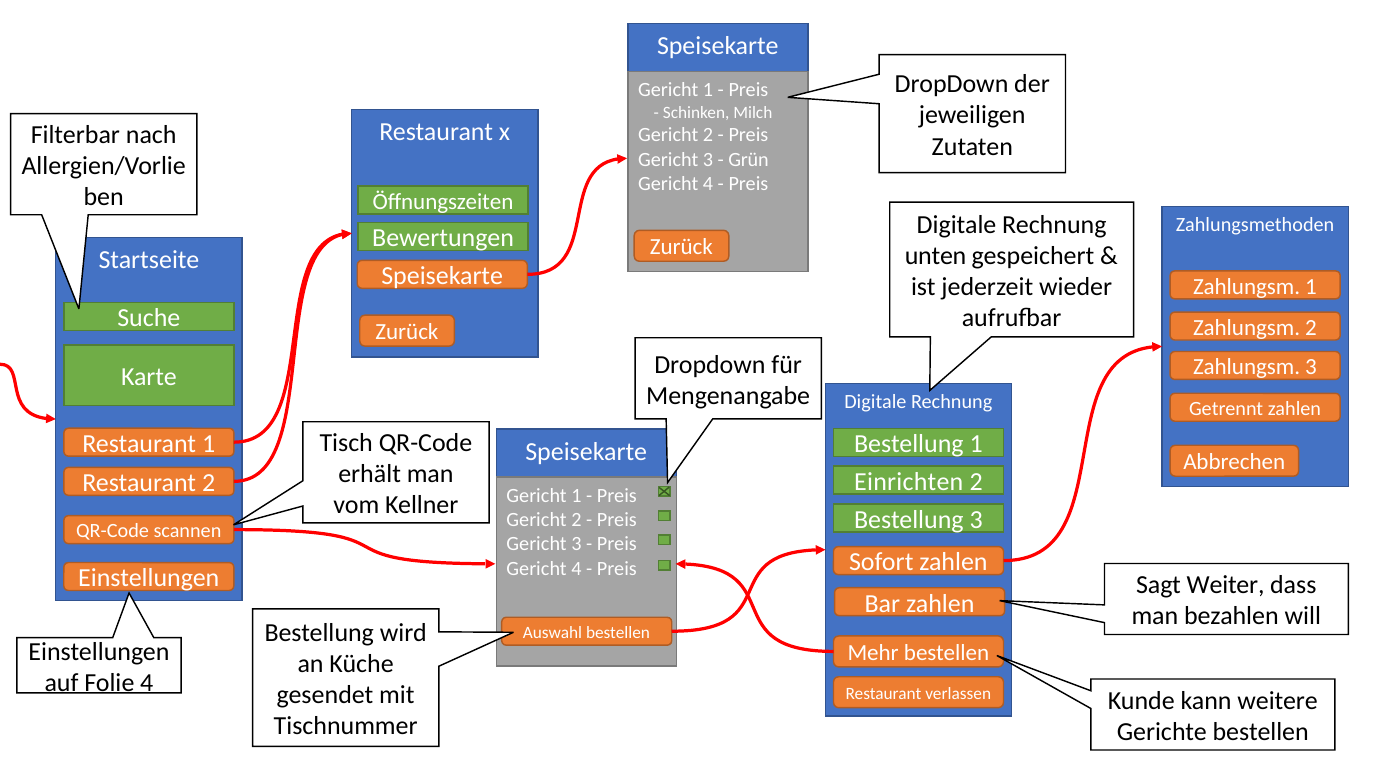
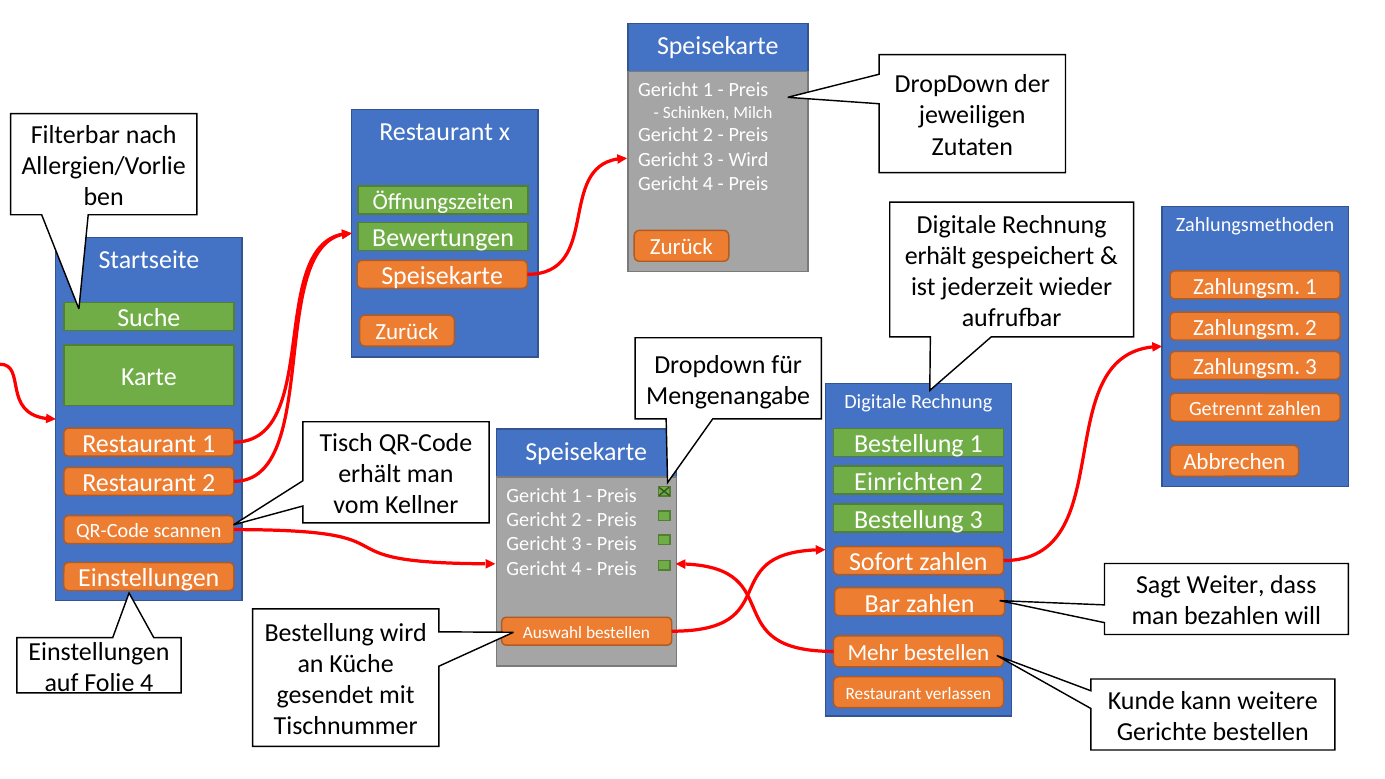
Grün: Grün -> Wird (749, 159)
unten: unten -> erhält (936, 256)
